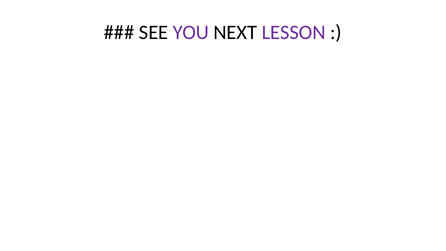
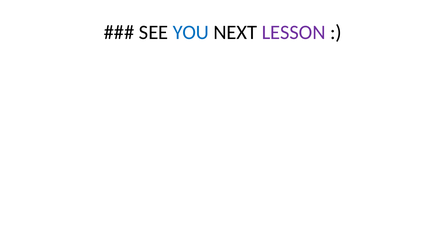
YOU colour: purple -> blue (191, 32)
